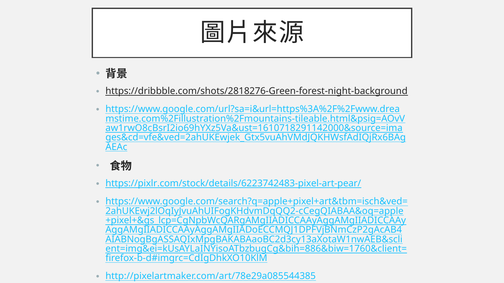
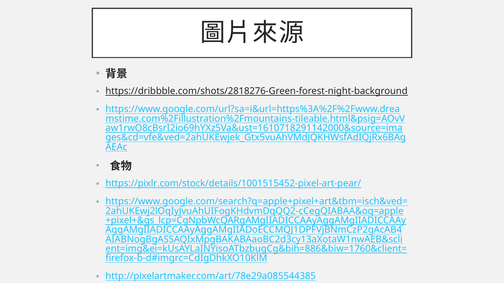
https://pixlr.com/stock/details/6223742483-pixel-art-pear/: https://pixlr.com/stock/details/6223742483-pixel-art-pear/ -> https://pixlr.com/stock/details/1001515452-pixel-art-pear/ (233, 184)
